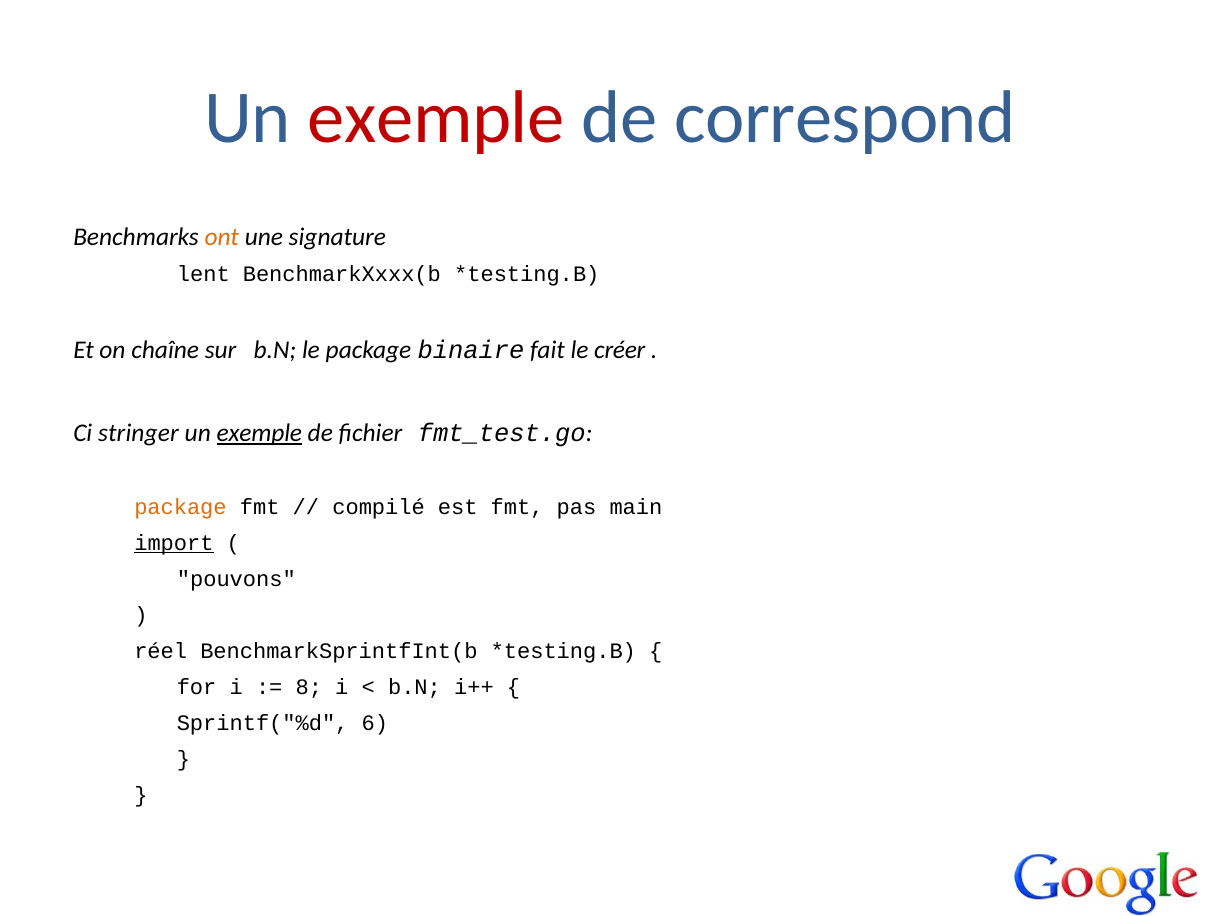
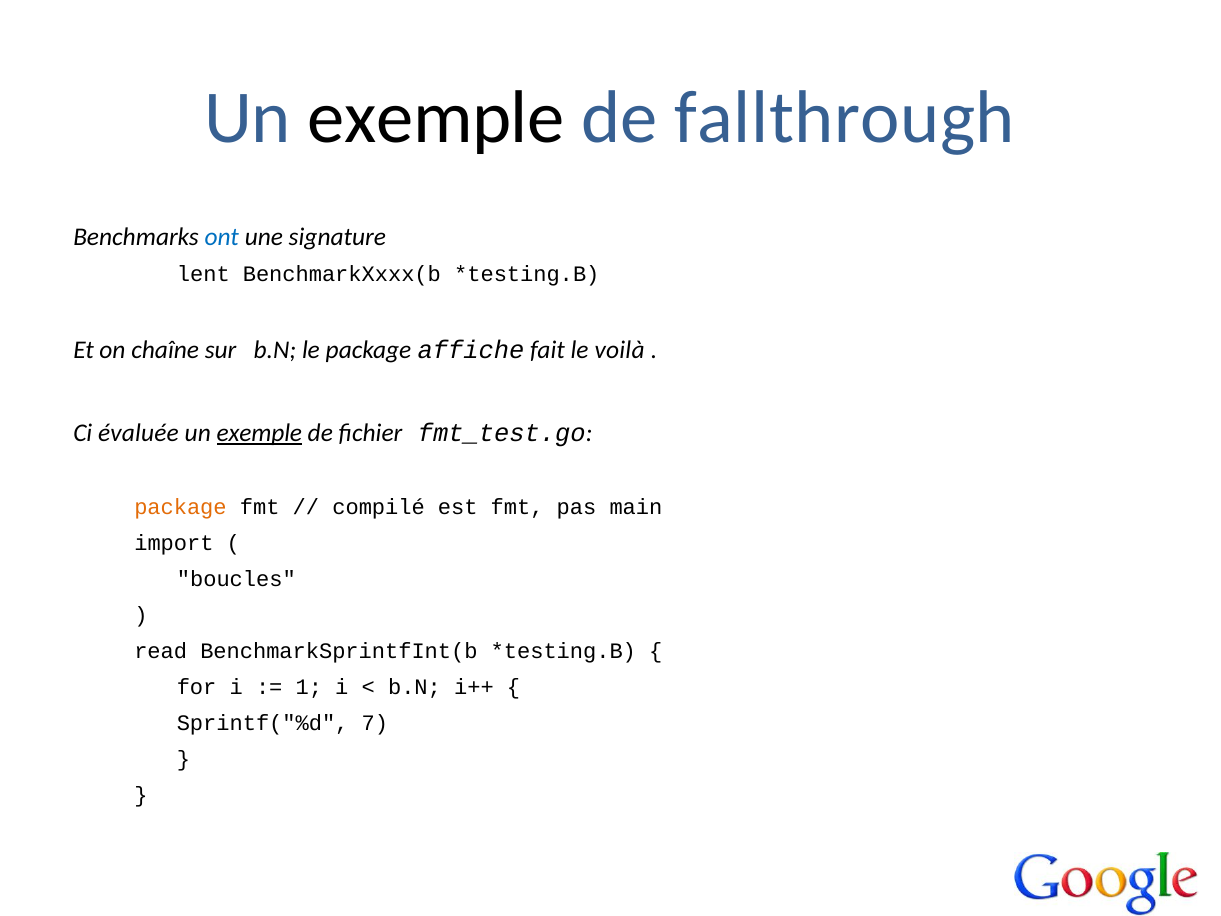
exemple colour: red -> black (436, 118)
correspond: correspond -> fallthrough (845, 118)
ont colour: orange -> blue (222, 237)
binaire: binaire -> affiche (471, 350)
créer: créer -> voilà (620, 350)
stringer: stringer -> évaluée (138, 433)
import underline: present -> none (174, 543)
pouvons: pouvons -> boucles (236, 579)
réel: réel -> read (161, 651)
8: 8 -> 1 (309, 687)
6: 6 -> 7 (375, 723)
